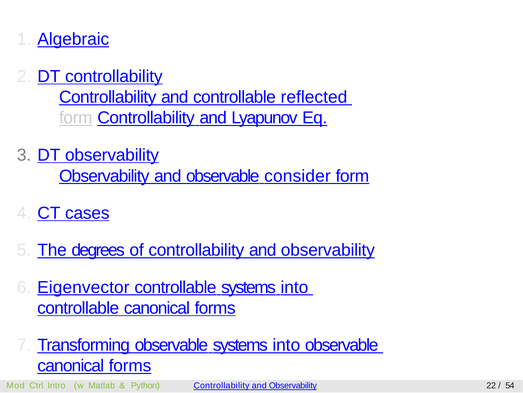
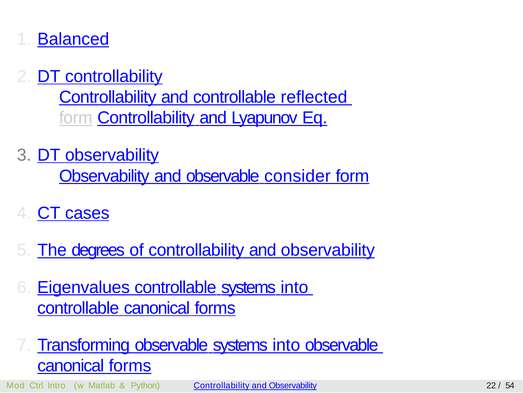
Algebraic: Algebraic -> Balanced (73, 39)
Eigenvector: Eigenvector -> Eigenvalues (84, 287)
